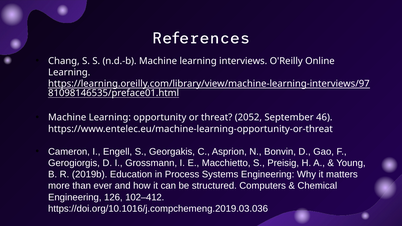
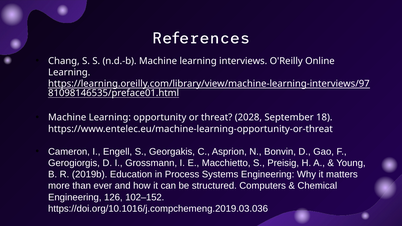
2052: 2052 -> 2028 (248, 118)
46: 46 -> 18 (324, 118)
102–412: 102–412 -> 102–152 (145, 197)
